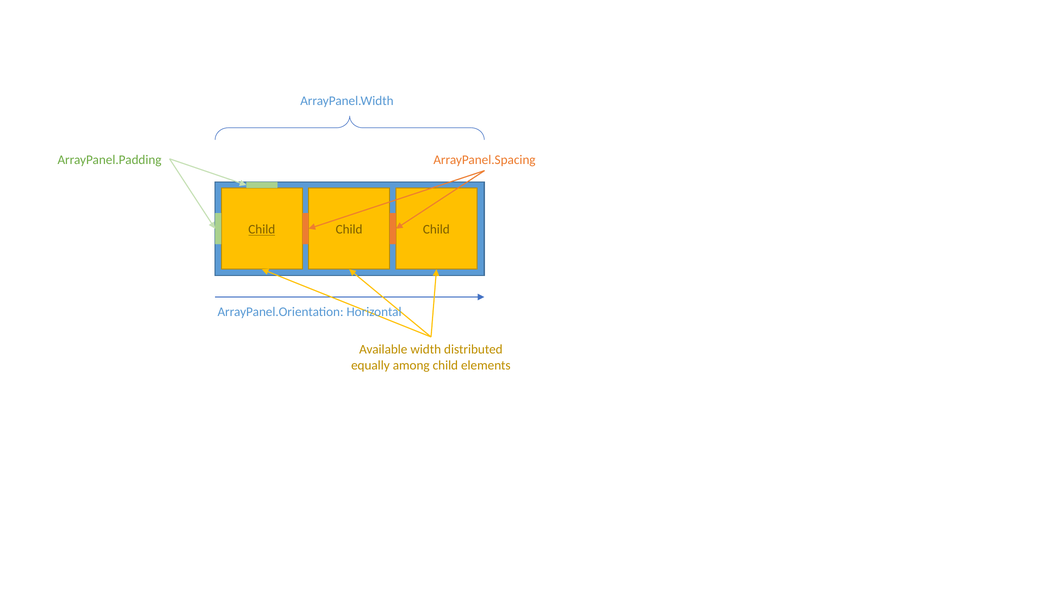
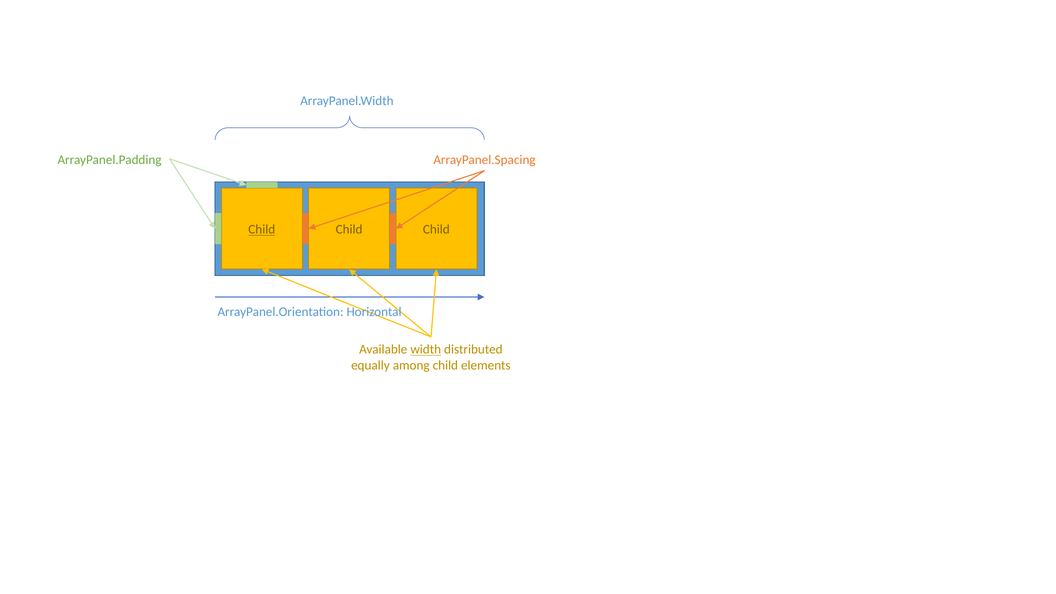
width underline: none -> present (426, 350)
